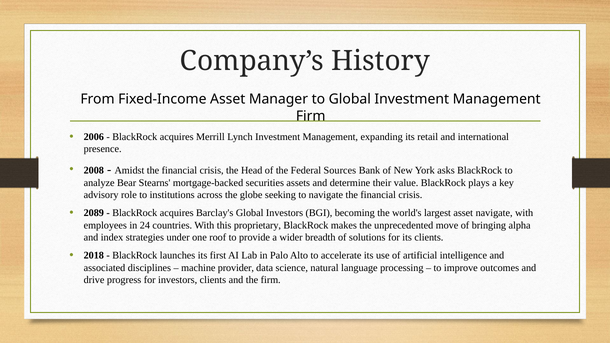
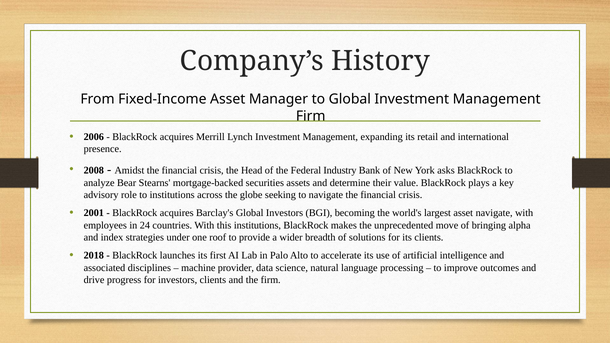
Sources: Sources -> Industry (340, 170)
2089: 2089 -> 2001 (94, 213)
this proprietary: proprietary -> institutions (257, 225)
